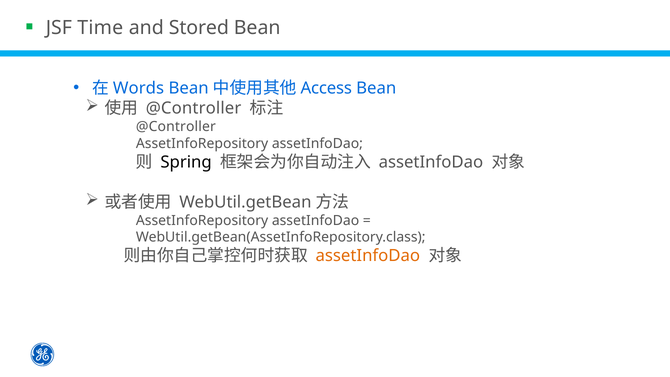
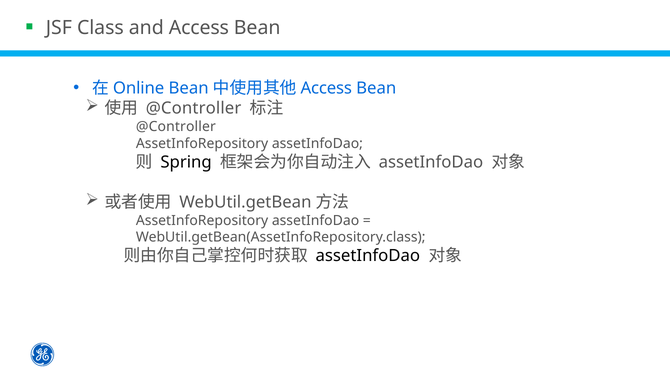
Time: Time -> Class (100, 28)
and Stored: Stored -> Access (199, 28)
Words: Words -> Online (139, 88)
assetInfoDao colour: orange -> black (368, 256)
